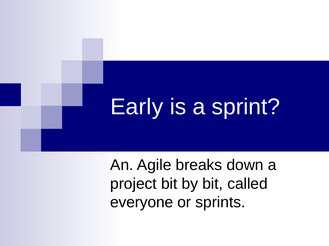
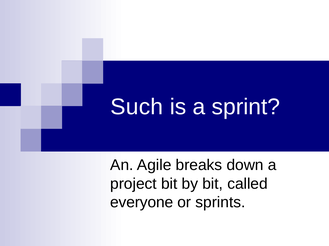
Early: Early -> Such (137, 107)
